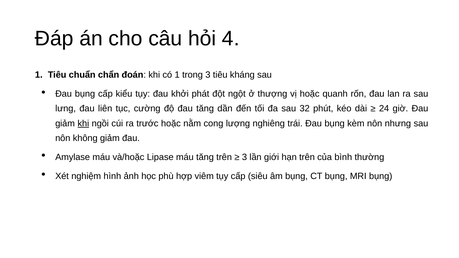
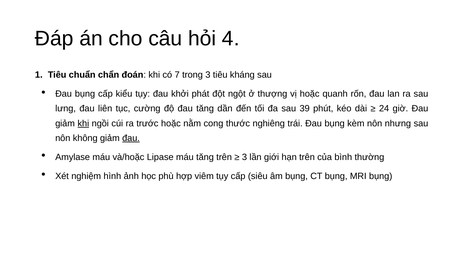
có 1: 1 -> 7 (177, 75)
32: 32 -> 39 (305, 109)
lượng: lượng -> thước (238, 123)
đau underline: none -> present (131, 138)
